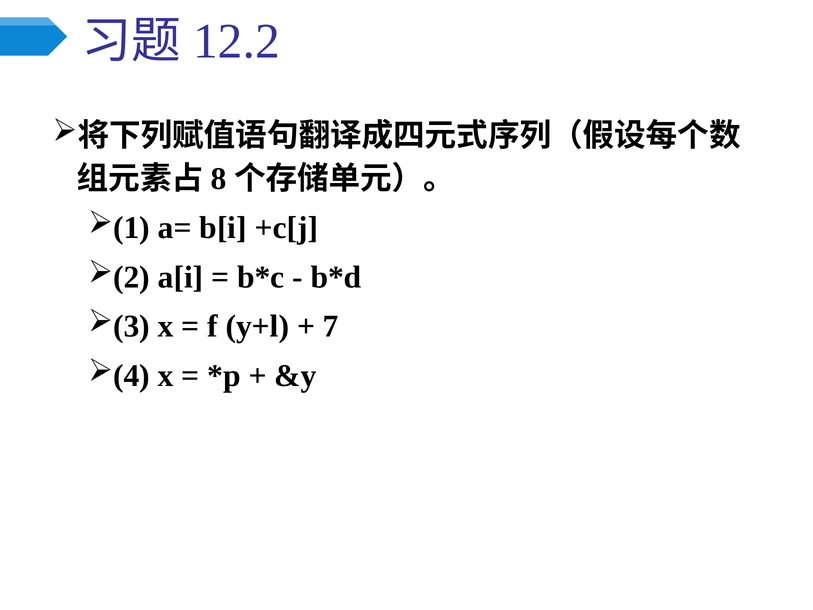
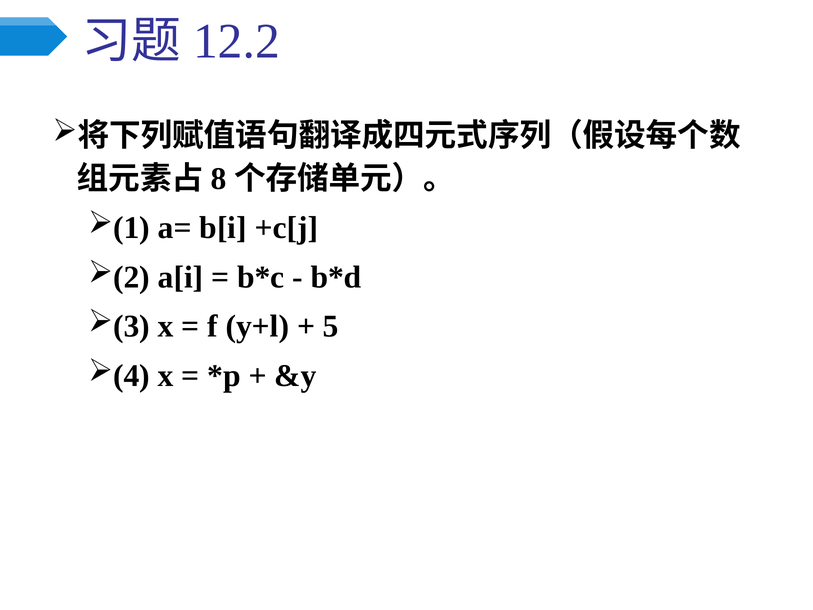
7: 7 -> 5 (331, 326)
